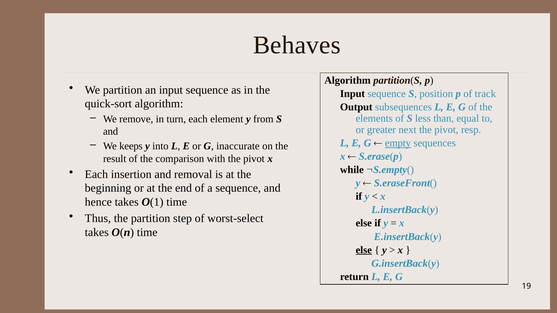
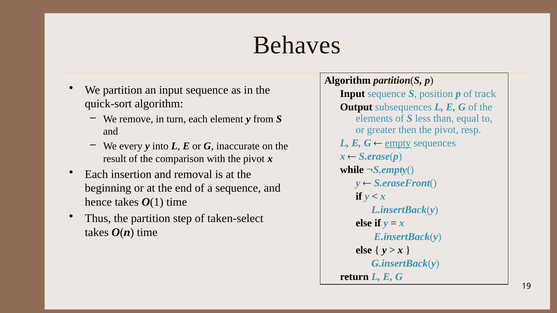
next: next -> then (407, 130)
keeps: keeps -> every (131, 146)
worst-select: worst-select -> taken-select (235, 219)
else underline: present -> none (364, 250)
